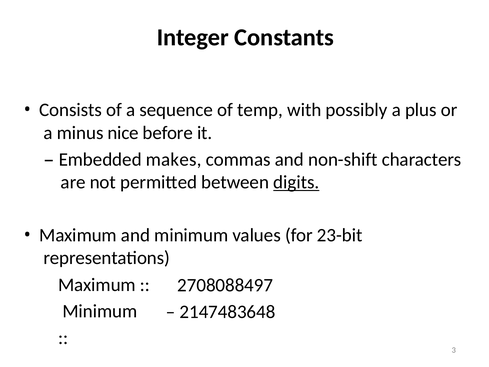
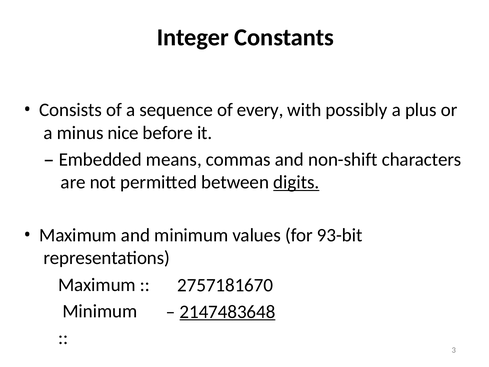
temp: temp -> every (260, 110)
makes: makes -> means (174, 159)
23-bit: 23-bit -> 93-bit (340, 235)
2708088497: 2708088497 -> 2757181670 (225, 285)
2147483648 underline: none -> present (227, 312)
